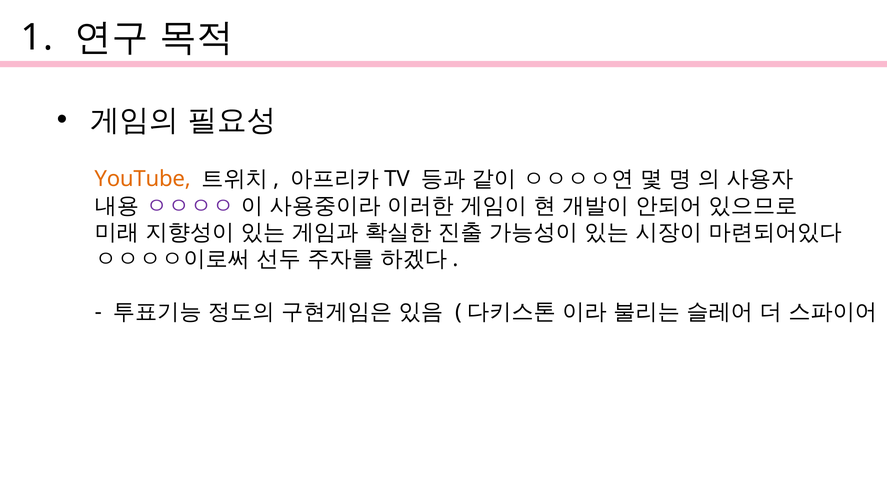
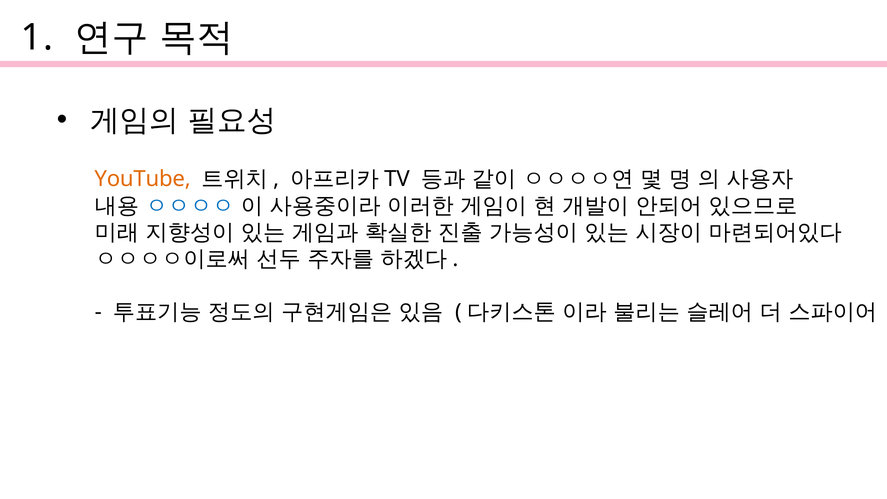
ㅇㅇㅇㅇ colour: purple -> blue (190, 206)
